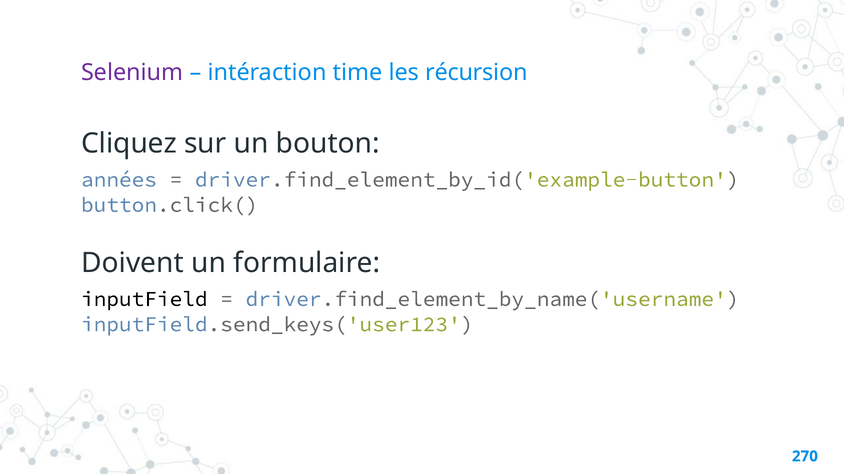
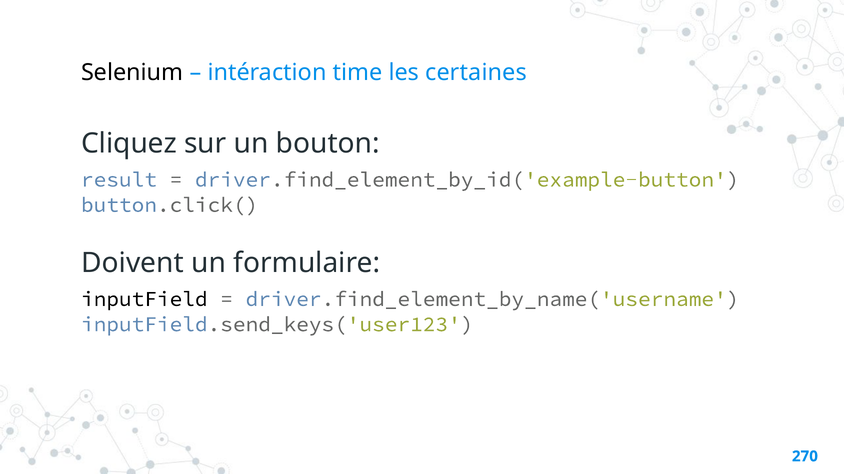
Selenium colour: purple -> black (132, 72)
récursion: récursion -> certaines (476, 72)
années: années -> result (119, 180)
